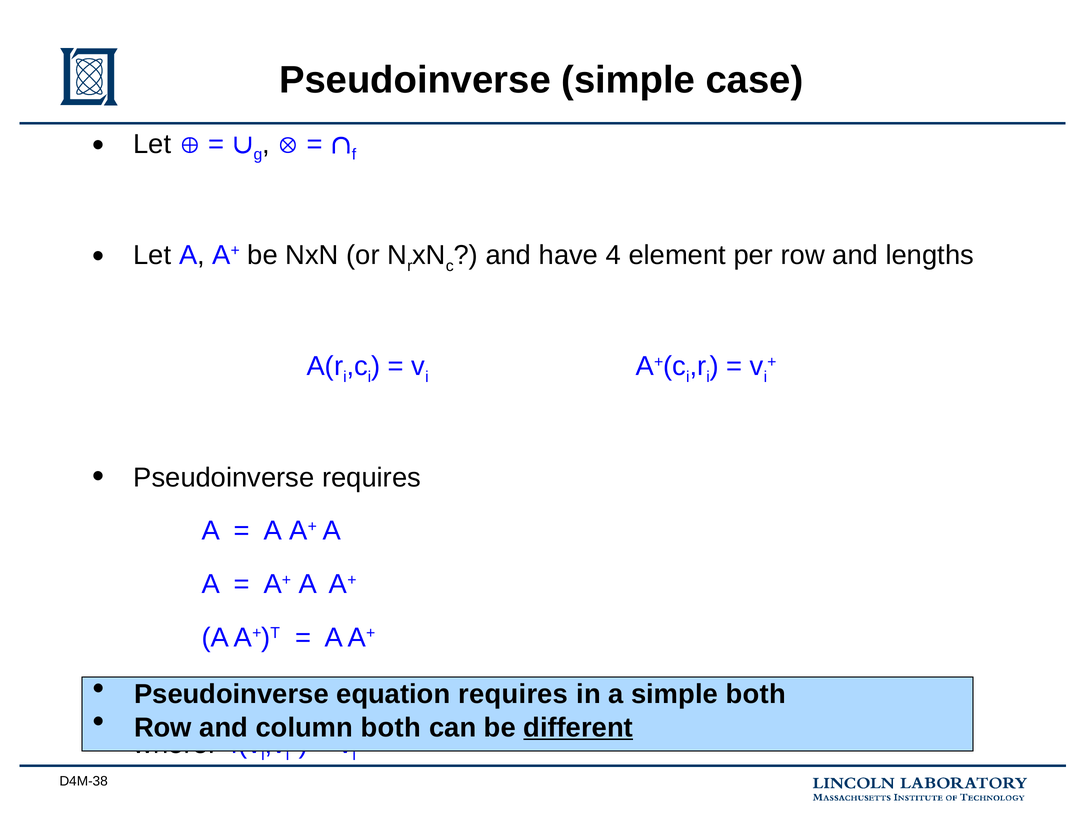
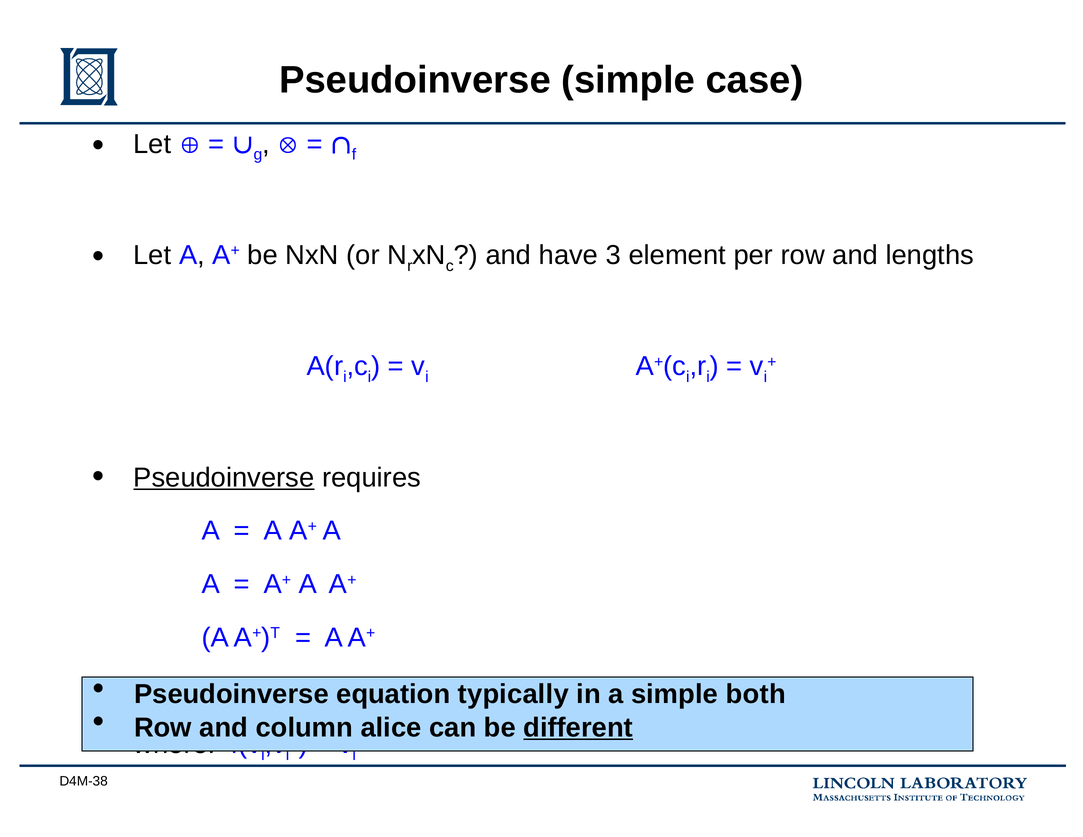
4: 4 -> 3 (613, 255)
Pseudoinverse underline: none -> present (224, 477)
requires: requires -> typically (513, 694)
both: both -> alice (391, 727)
